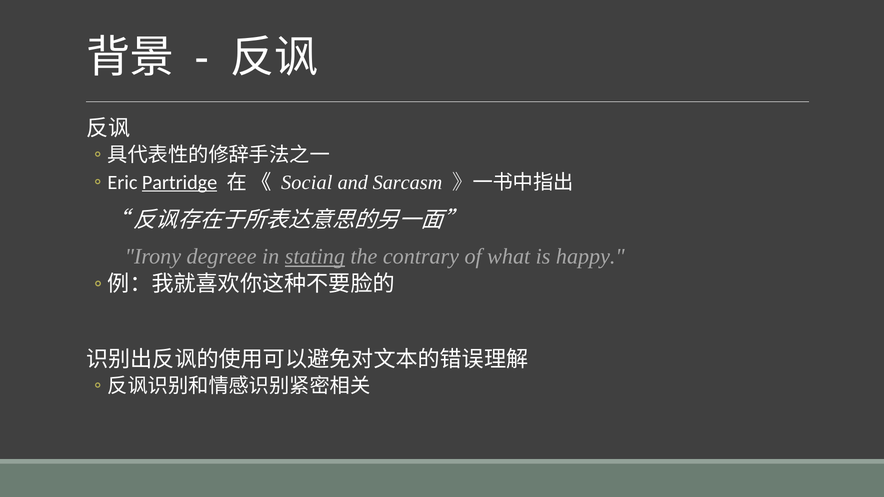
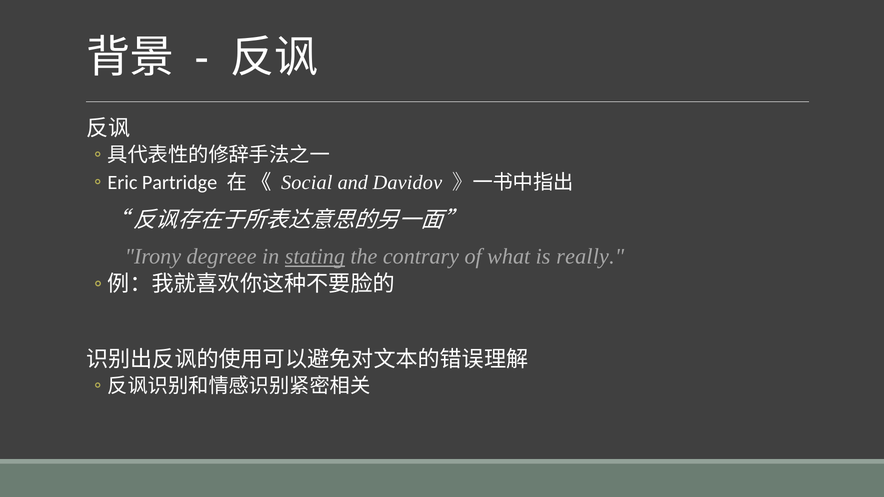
Partridge underline: present -> none (180, 182)
Sarcasm: Sarcasm -> Davidov (407, 182)
happy: happy -> really (590, 257)
